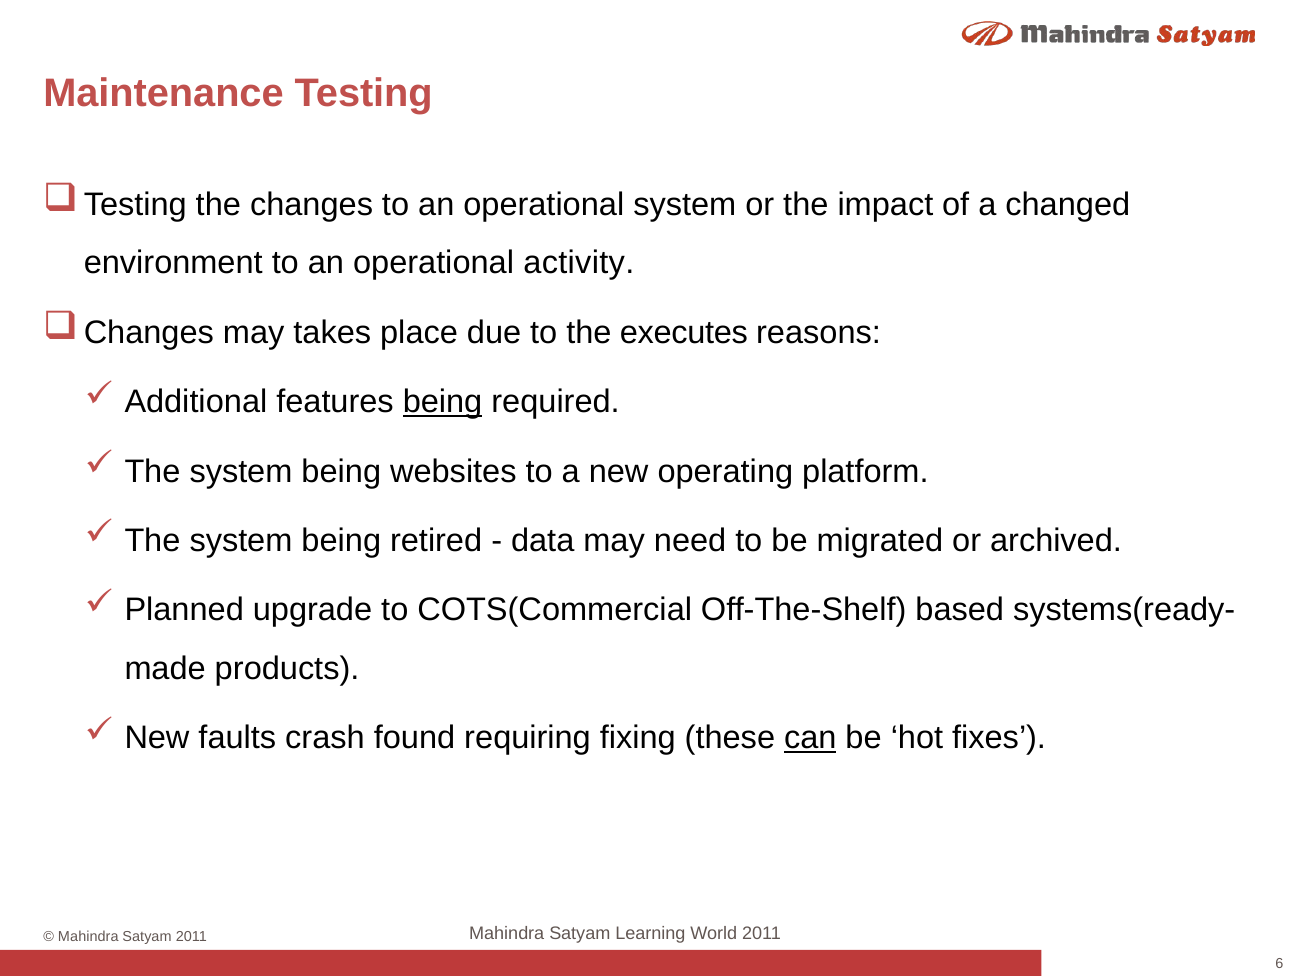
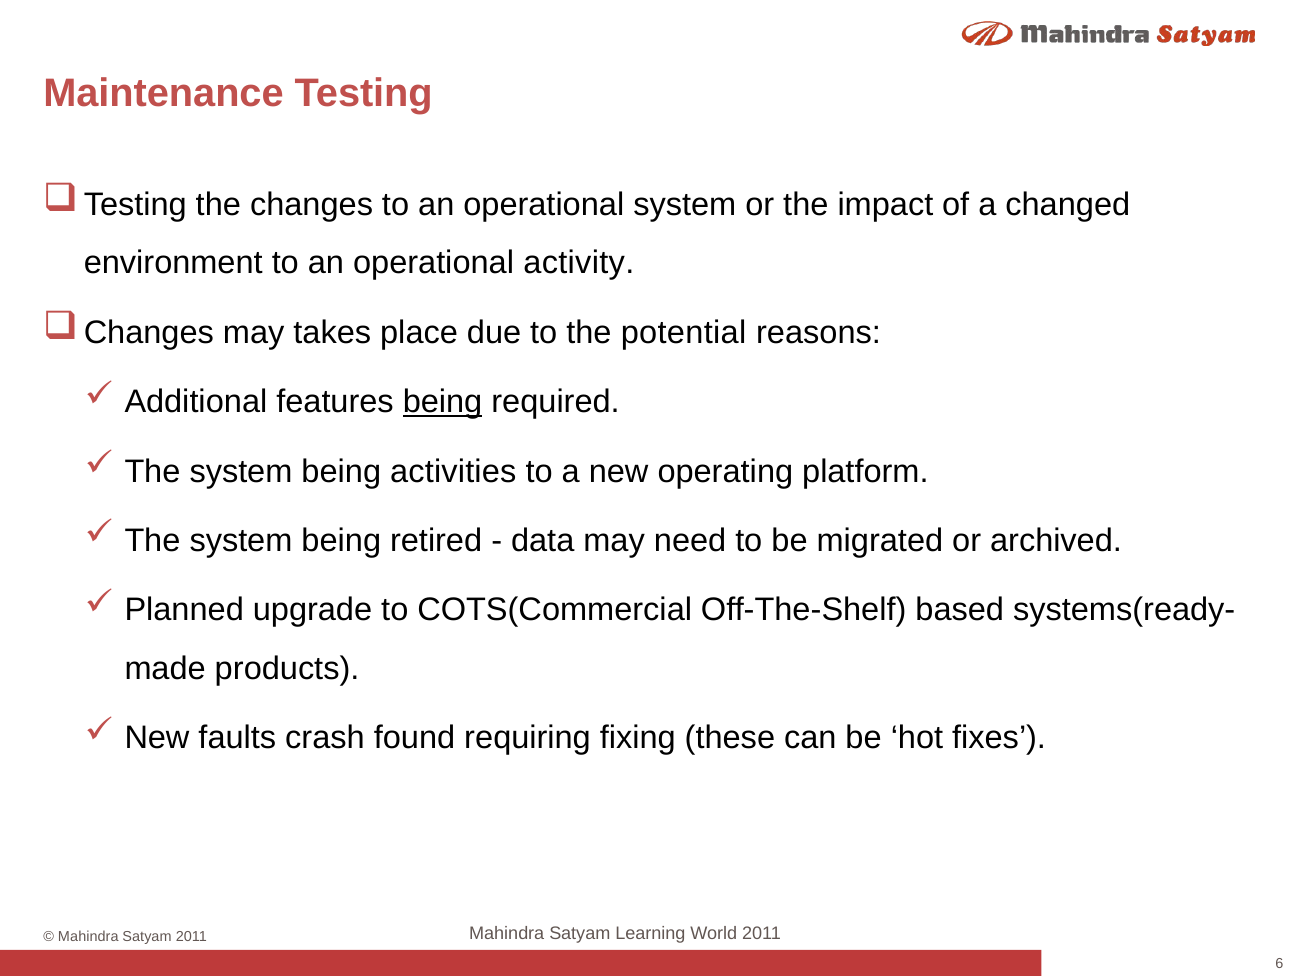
executes: executes -> potential (684, 333)
websites: websites -> activities (453, 472)
can underline: present -> none (810, 738)
